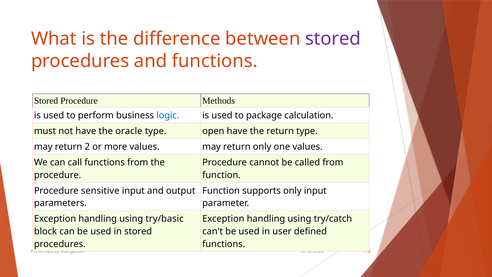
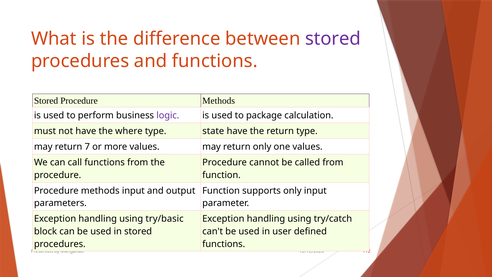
logic colour: blue -> purple (168, 115)
oracle: oracle -> where (129, 131)
open: open -> state (213, 131)
2: 2 -> 7 (87, 147)
sensitive: sensitive -> methods (100, 190)
